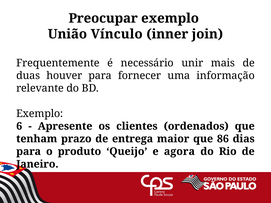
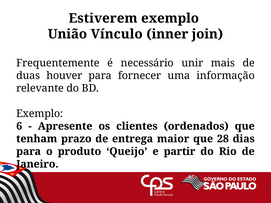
Preocupar: Preocupar -> Estiverem (103, 18)
86: 86 -> 28 (223, 139)
agora: agora -> partir (180, 152)
